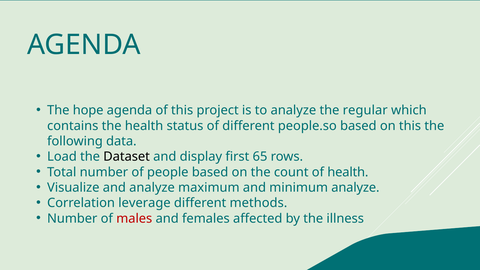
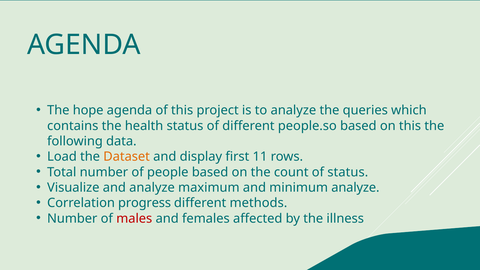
regular: regular -> queries (365, 110)
Dataset colour: black -> orange (127, 157)
65: 65 -> 11 (260, 157)
of health: health -> status (348, 172)
leverage: leverage -> progress (145, 203)
